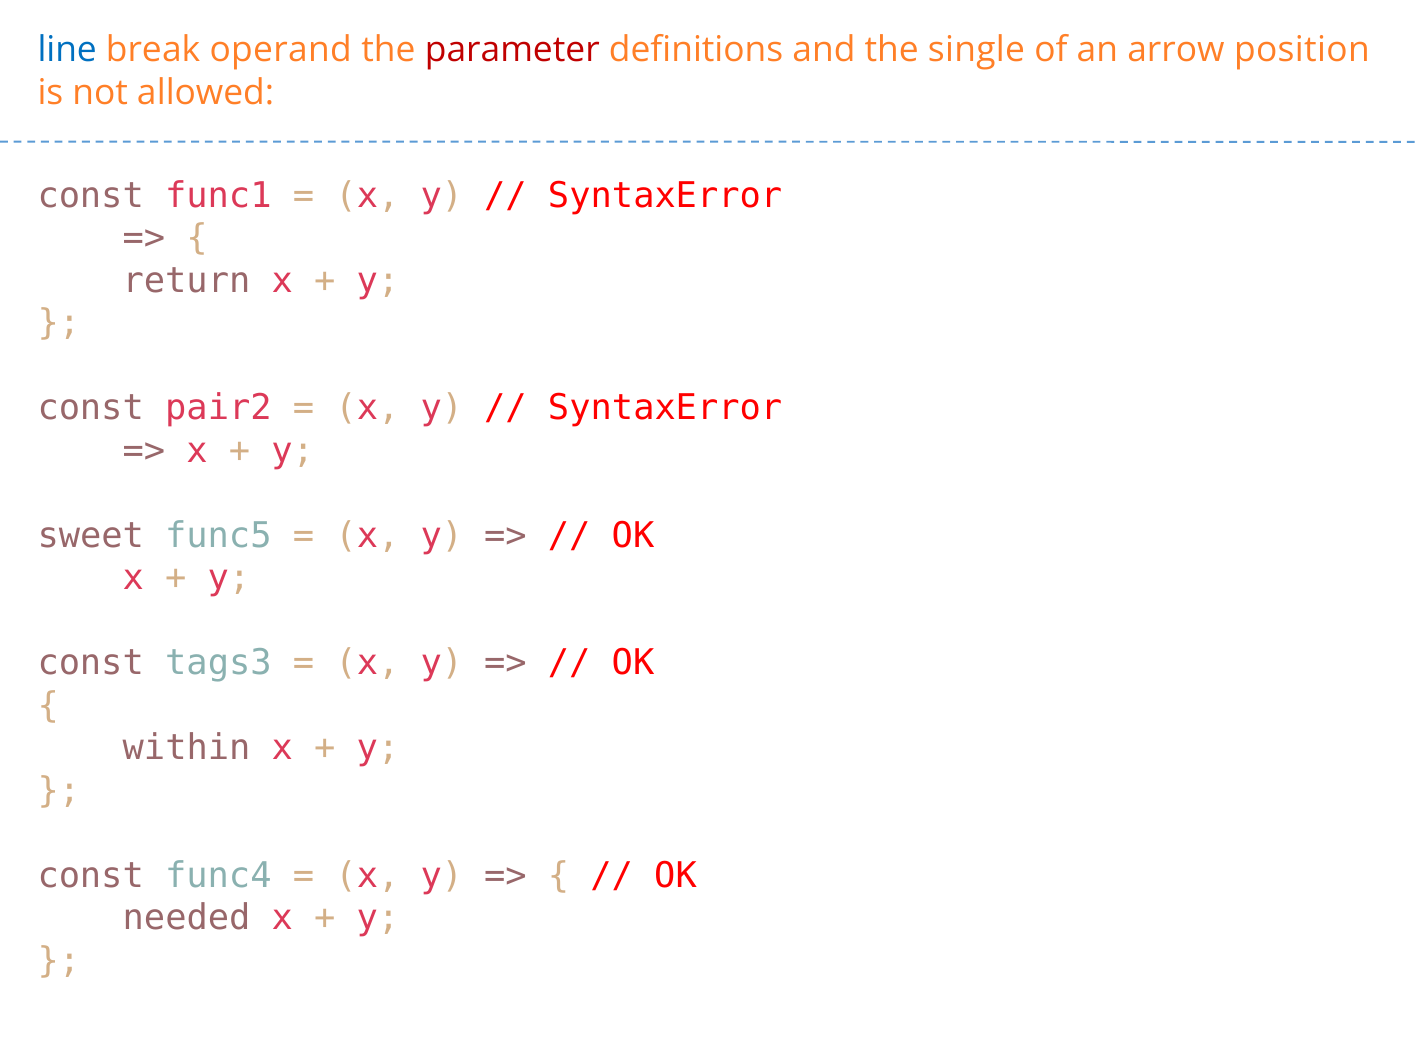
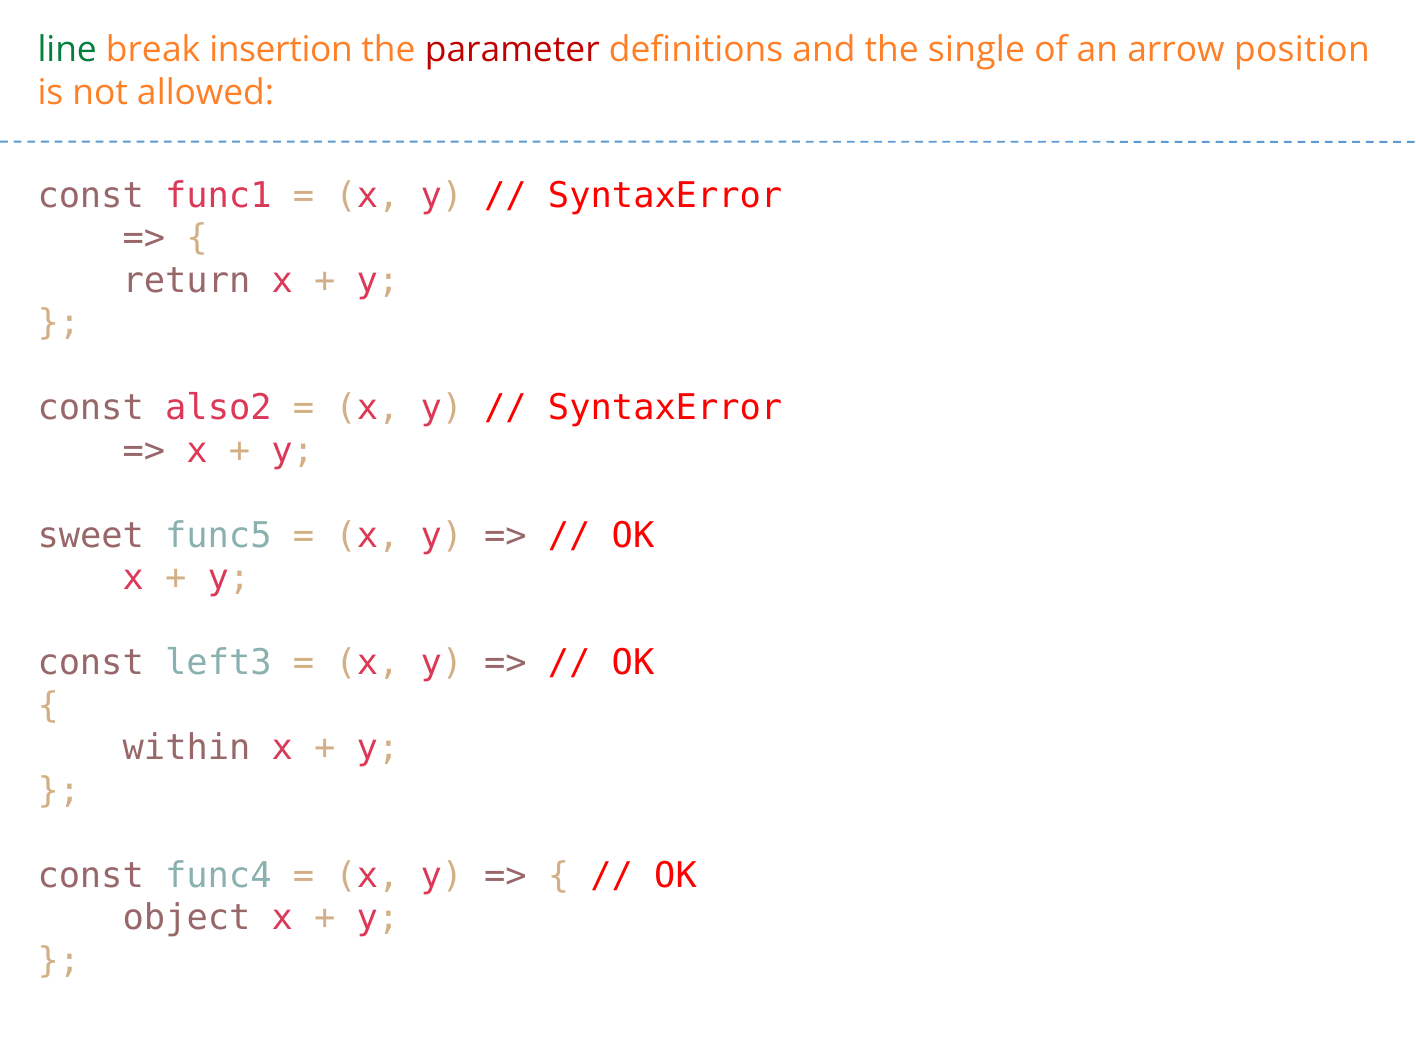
line colour: blue -> green (67, 50)
operand: operand -> insertion (281, 50)
pair2: pair2 -> also2 (218, 408)
tags3: tags3 -> left3 (218, 663)
needed: needed -> object (187, 918)
